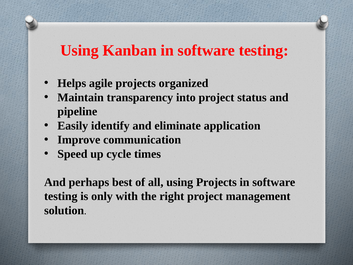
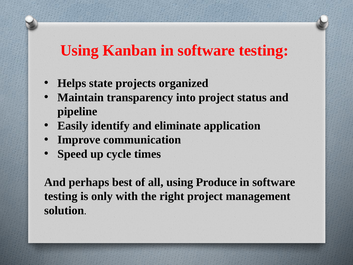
agile: agile -> state (101, 83)
using Projects: Projects -> Produce (216, 182)
